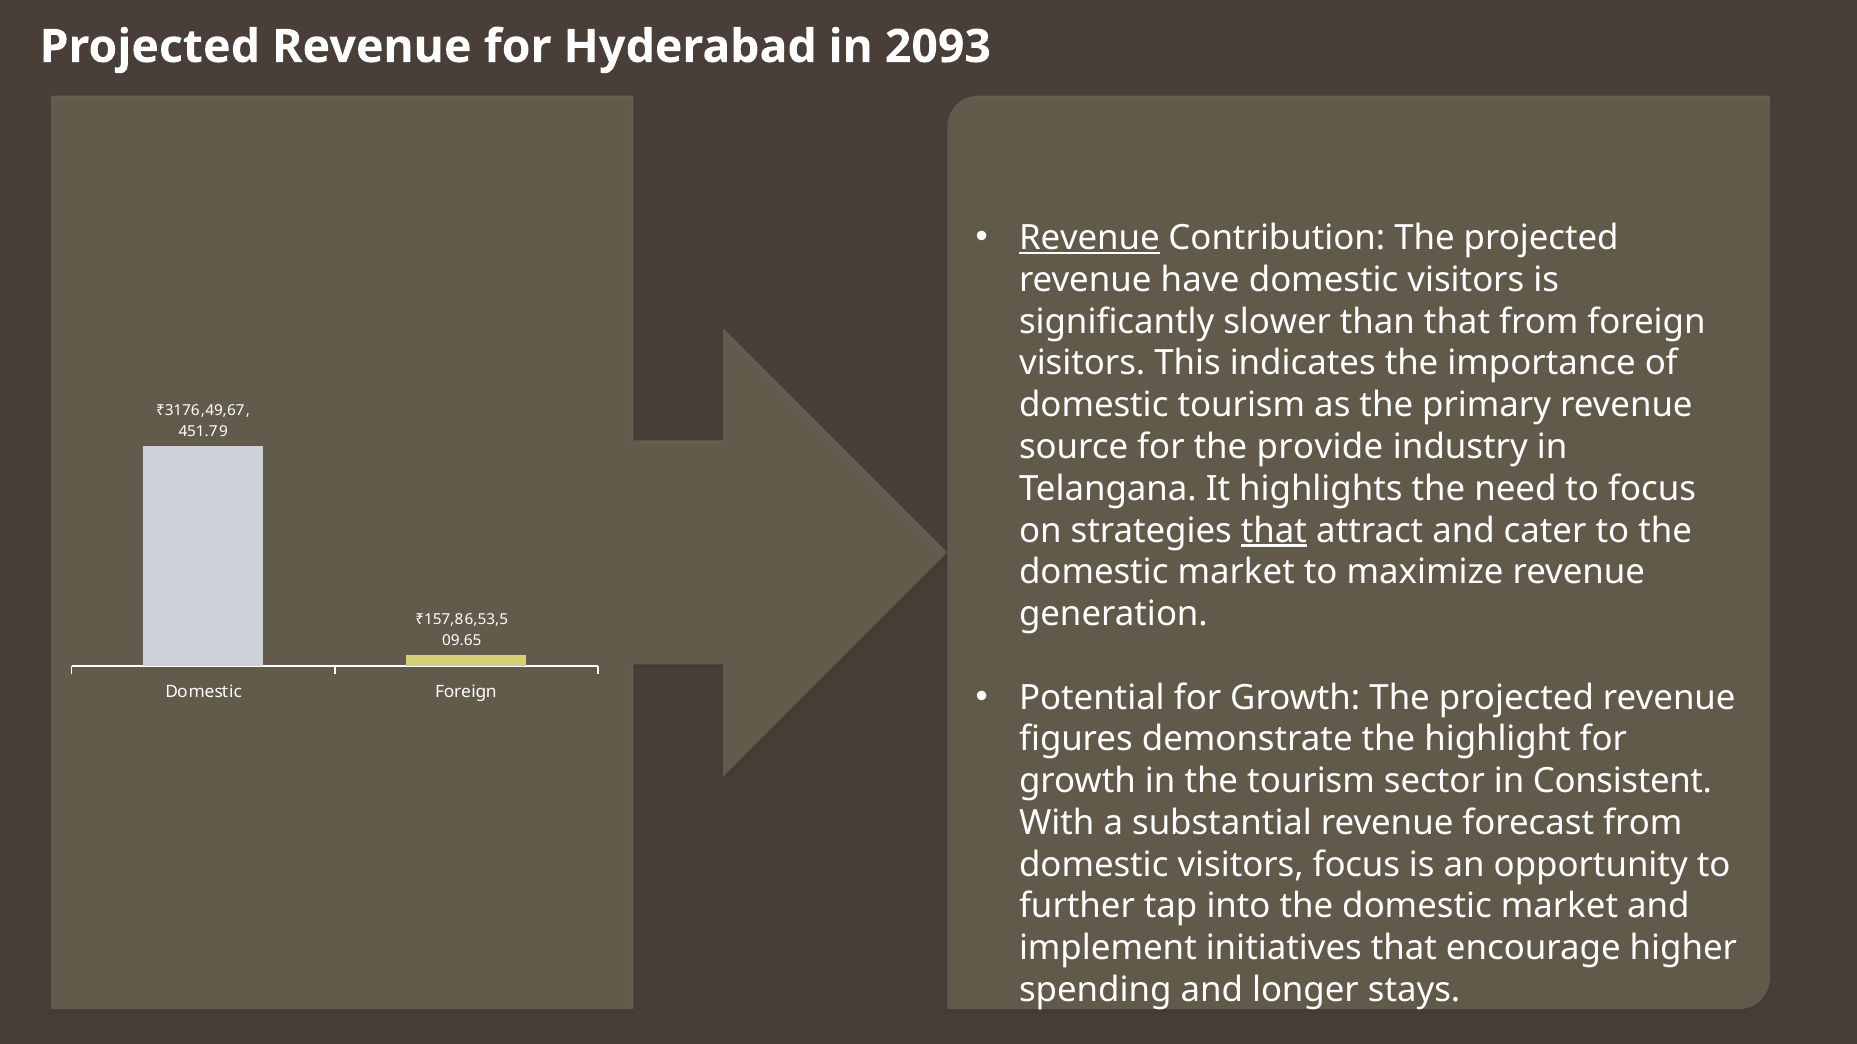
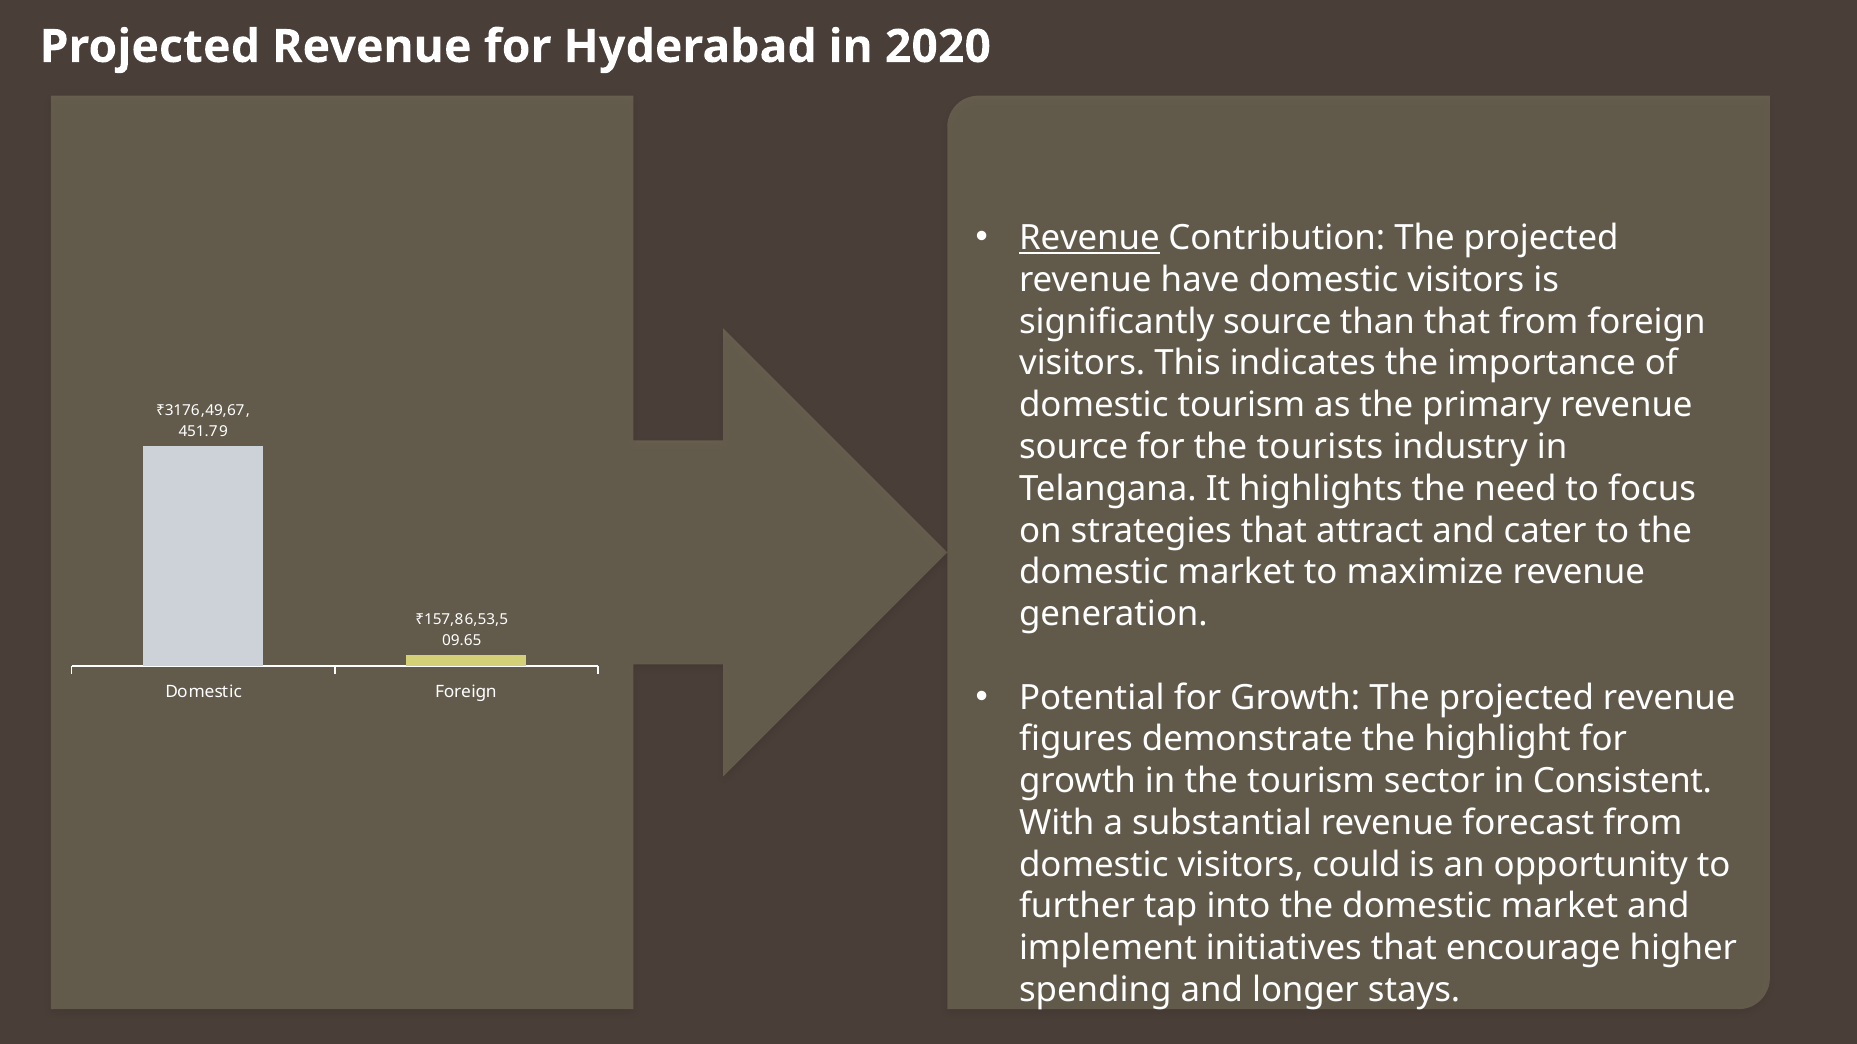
2093: 2093 -> 2020 (938, 47)
significantly slower: slower -> source (1277, 322)
provide: provide -> tourists (1320, 447)
that underline: present -> none (1274, 531)
visitors focus: focus -> could (1356, 865)
